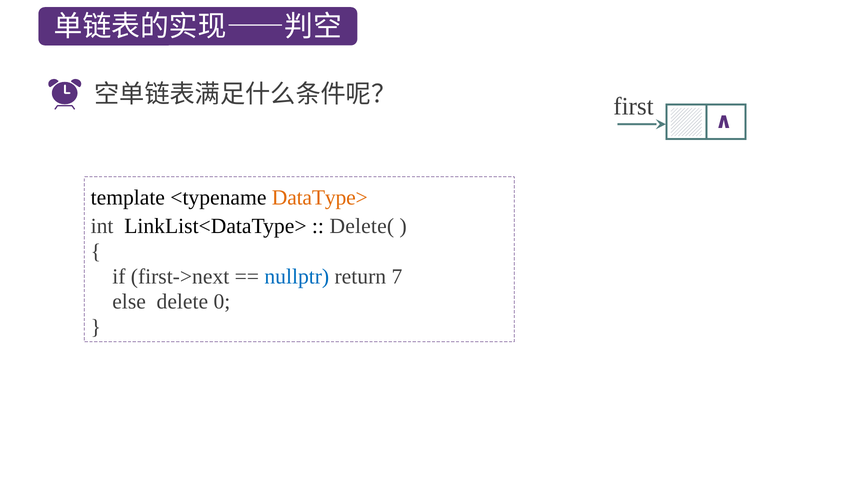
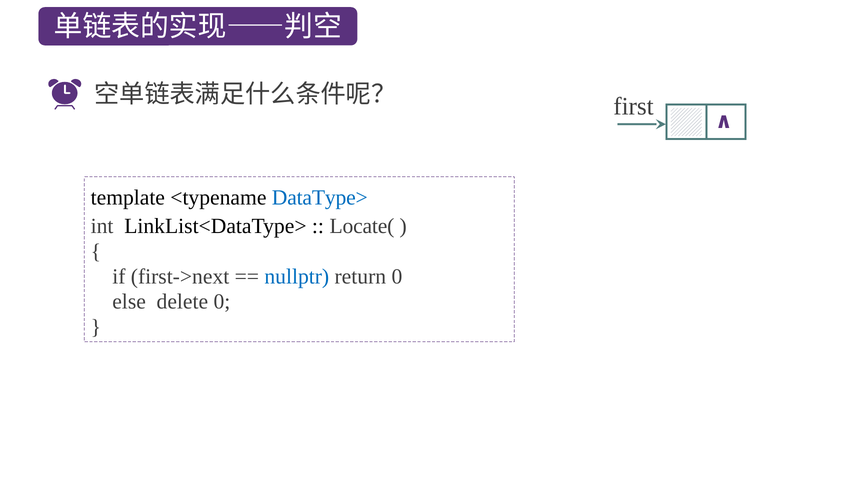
DataType> colour: orange -> blue (320, 197)
Delete(: Delete( -> Locate( (362, 226)
return 7: 7 -> 0 (397, 277)
